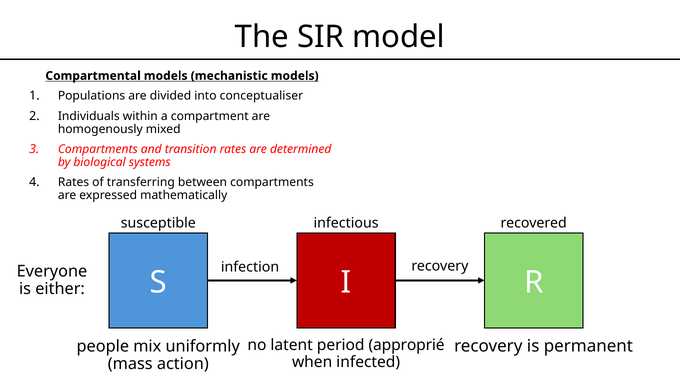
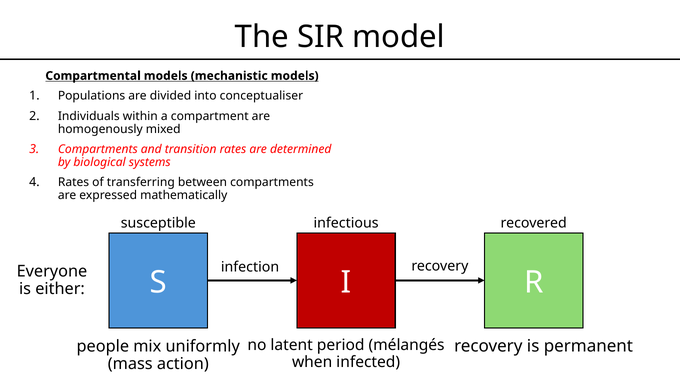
approprié: approprié -> mélangés (407, 345)
